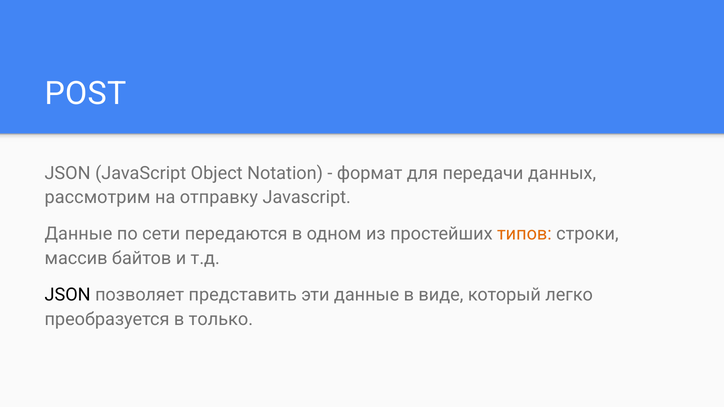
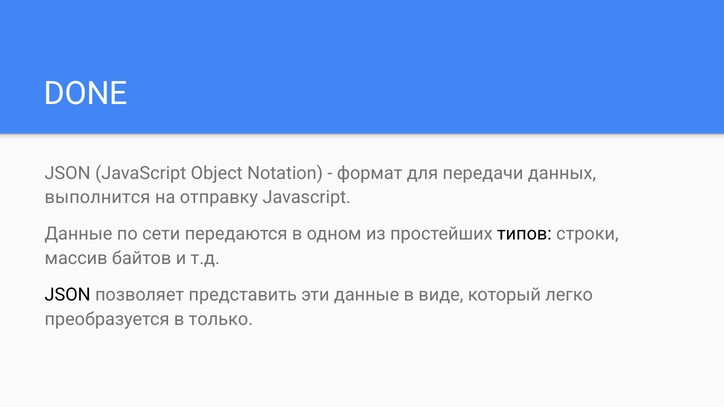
POST: POST -> DONE (86, 94)
рассмотрим: рассмотрим -> выполнится (98, 198)
типов colour: orange -> black (524, 234)
